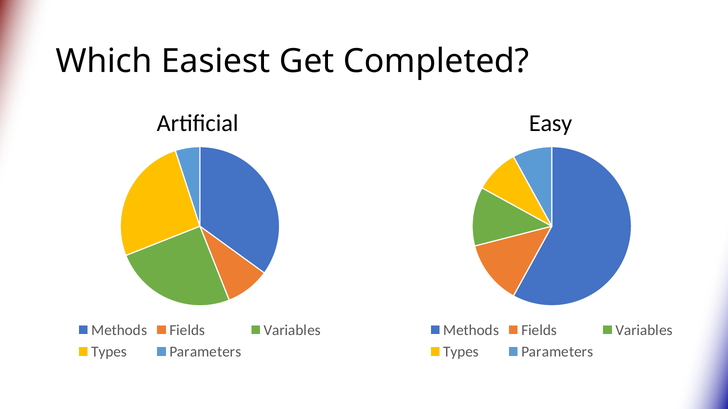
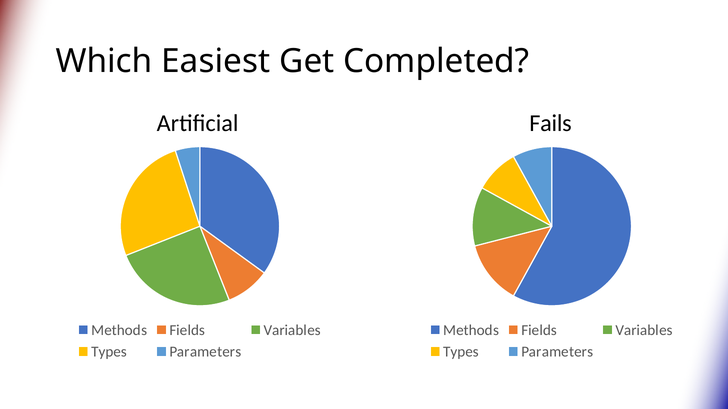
Easy: Easy -> Fails (551, 123)
